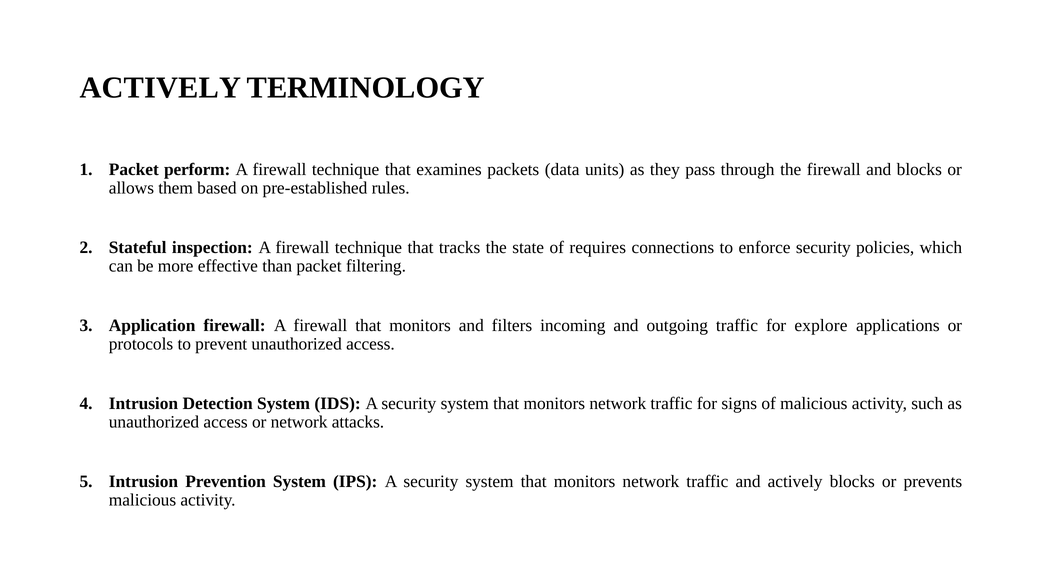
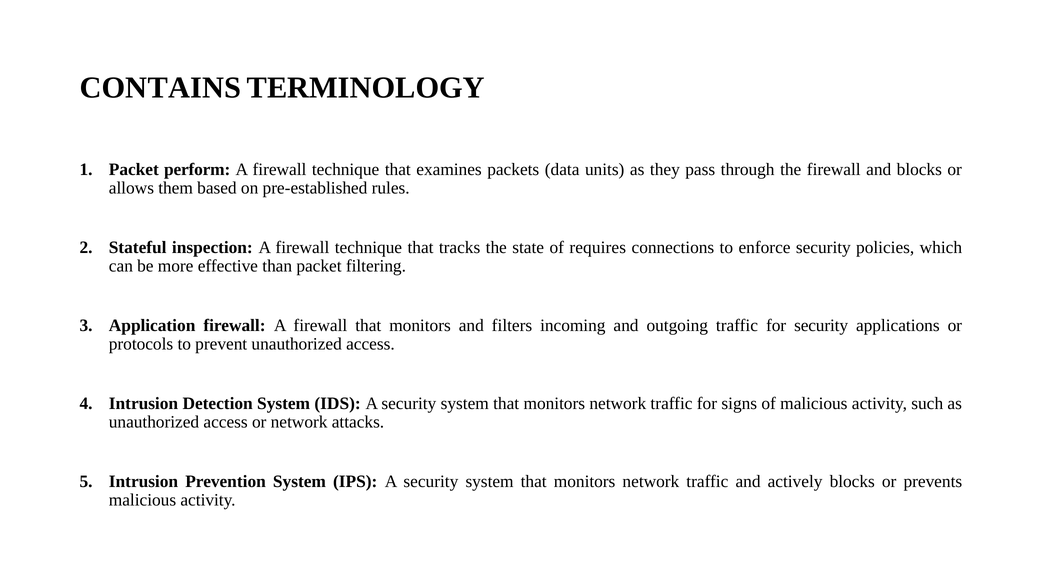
ACTIVELY: ACTIVELY -> CONTAINS (160, 88)
for explore: explore -> security (821, 325)
